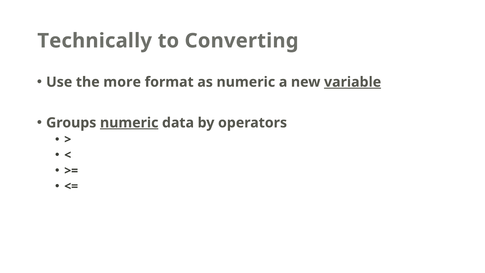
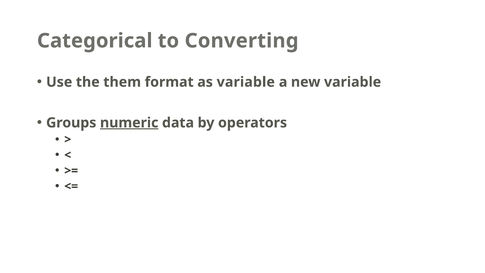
Technically: Technically -> Categorical (95, 41)
more: more -> them (122, 82)
as numeric: numeric -> variable (246, 82)
variable underline: present -> none (353, 82)
